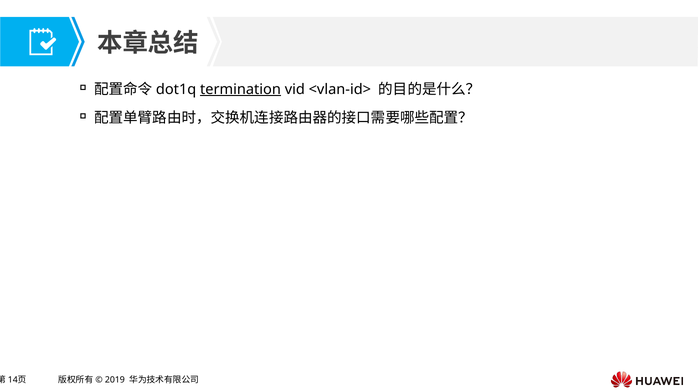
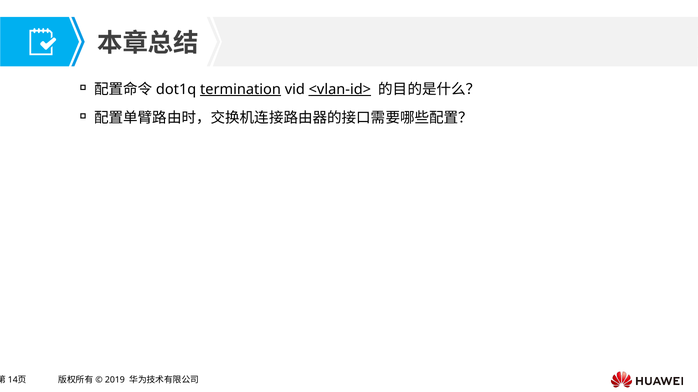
<vlan-id> underline: none -> present (340, 90)
